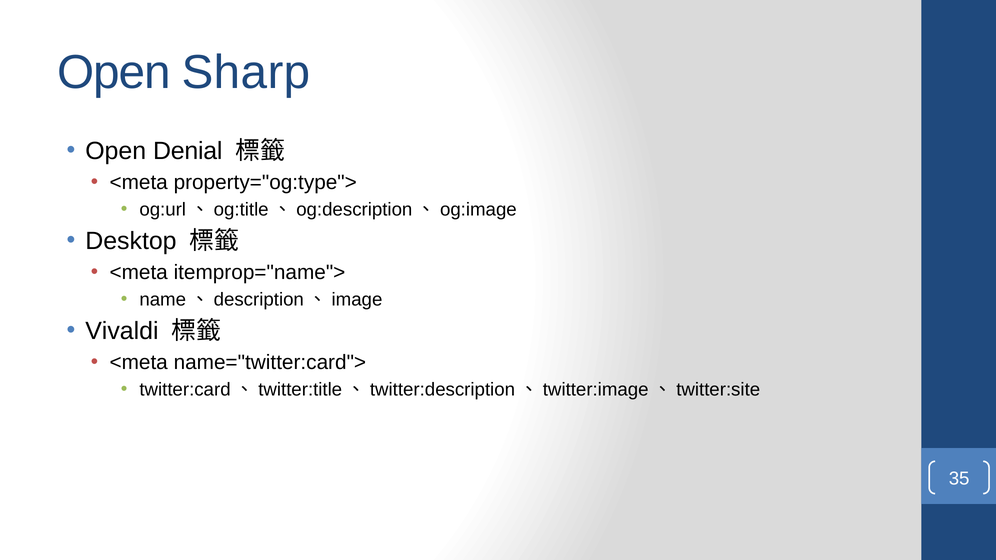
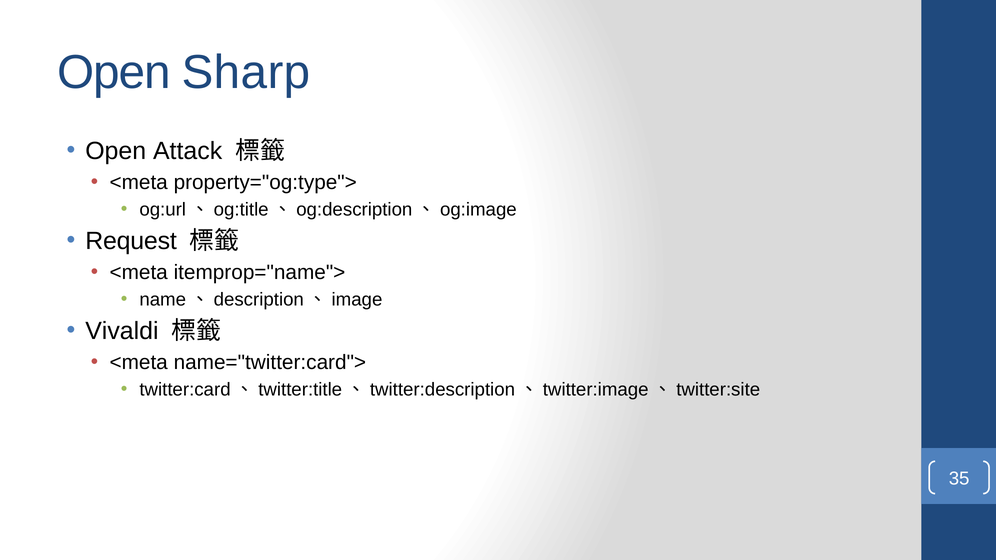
Denial: Denial -> Attack (188, 151)
Desktop: Desktop -> Request (131, 241)
